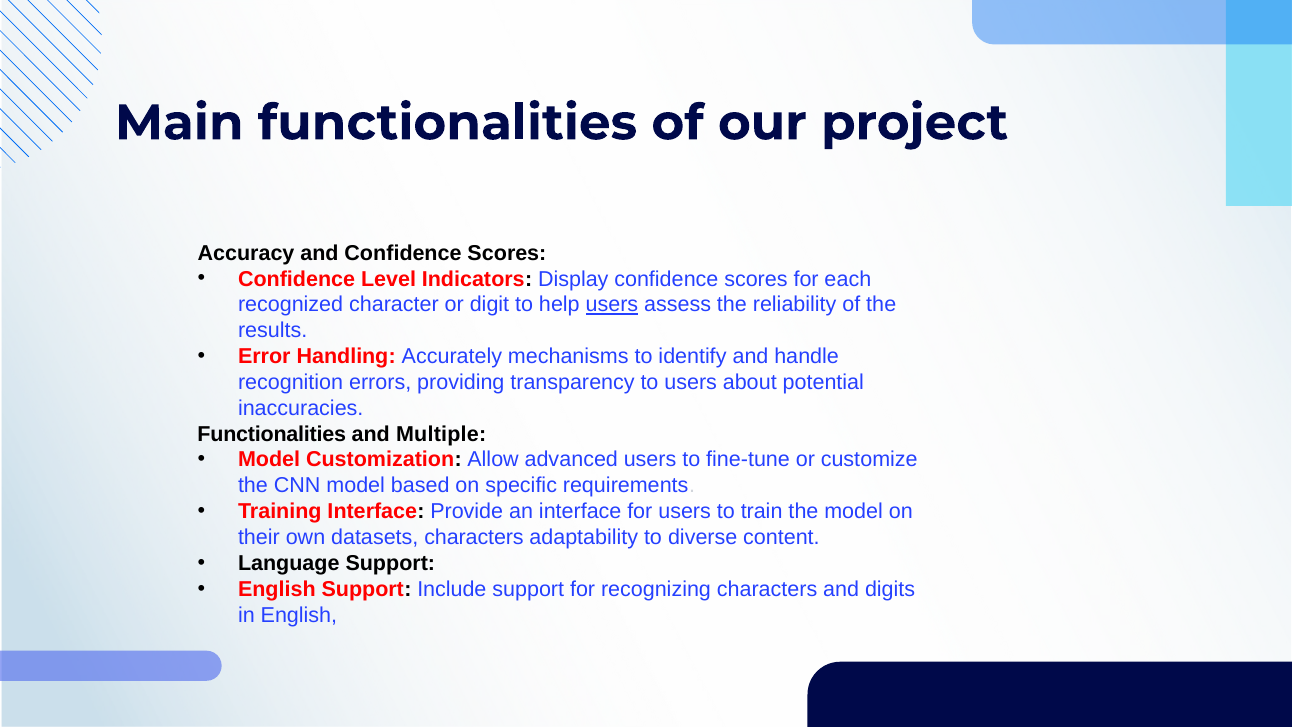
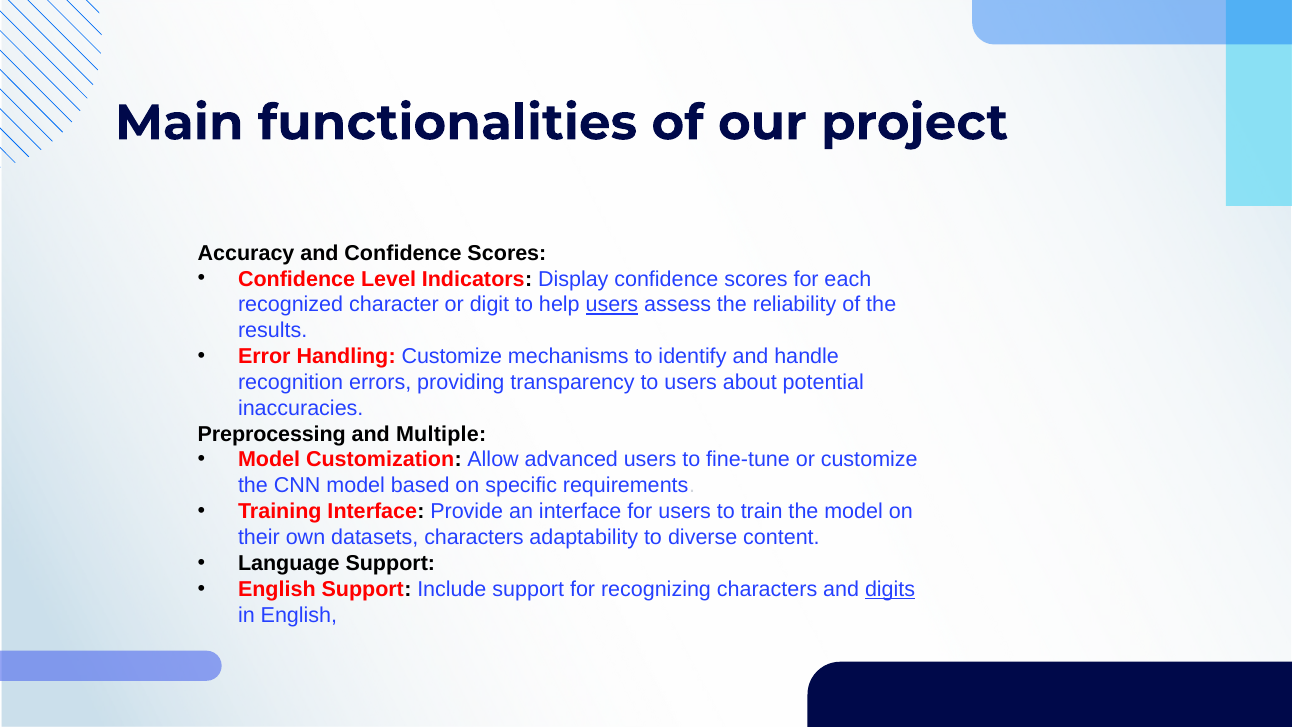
Handling Accurately: Accurately -> Customize (452, 356)
Functionalities: Functionalities -> Preprocessing (272, 434)
digits underline: none -> present (890, 589)
